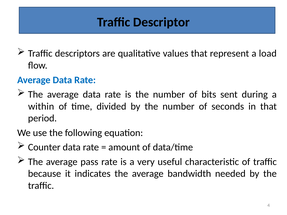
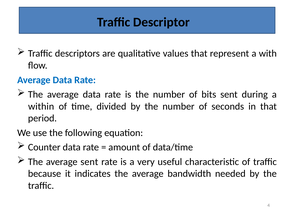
load: load -> with (268, 54)
average pass: pass -> sent (89, 162)
